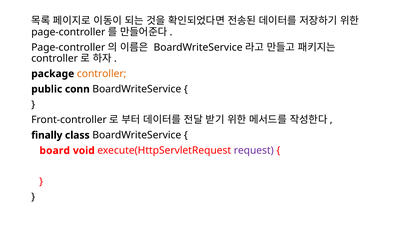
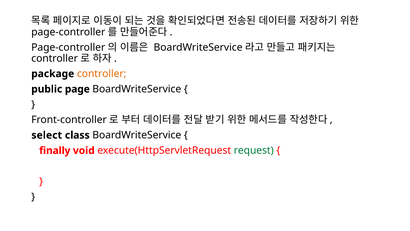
conn: conn -> page (77, 89)
finally: finally -> select (47, 135)
board: board -> finally (55, 150)
request colour: purple -> green (254, 150)
